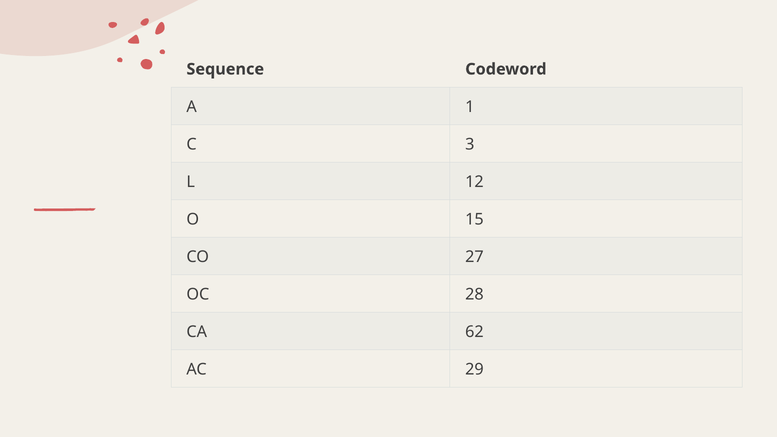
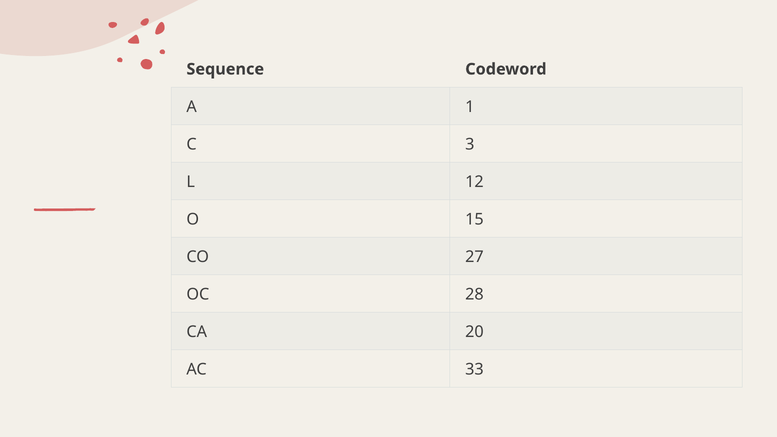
62: 62 -> 20 (474, 332)
29: 29 -> 33 (474, 370)
